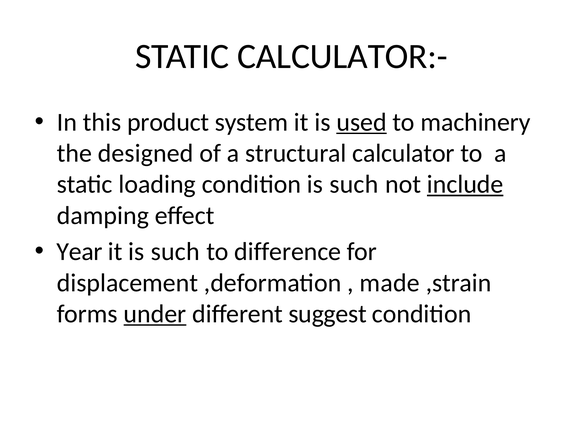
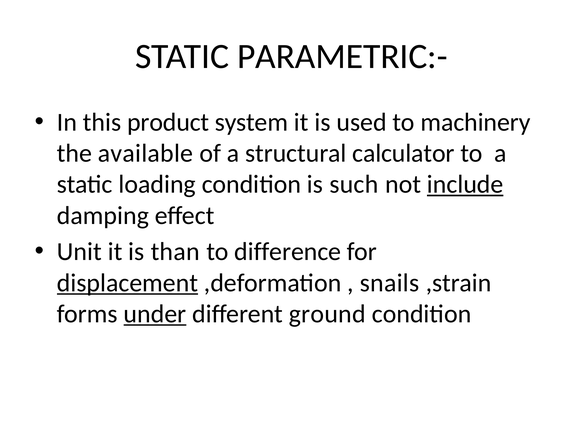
CALCULATOR:-: CALCULATOR:- -> PARAMETRIC:- (342, 56)
used underline: present -> none (362, 122)
designed: designed -> available (146, 153)
Year: Year -> Unit (79, 252)
it is such: such -> than (175, 252)
displacement underline: none -> present (127, 283)
made: made -> snails (390, 283)
suggest: suggest -> ground (327, 314)
